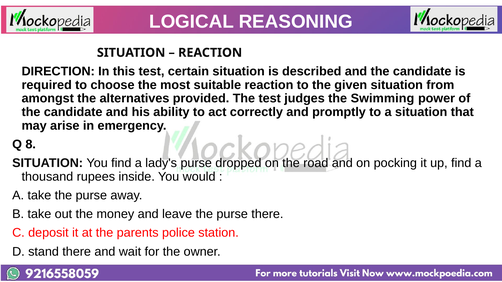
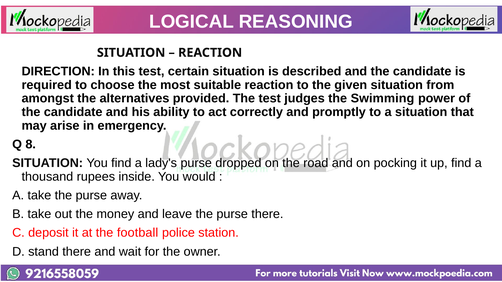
parents: parents -> football (138, 233)
